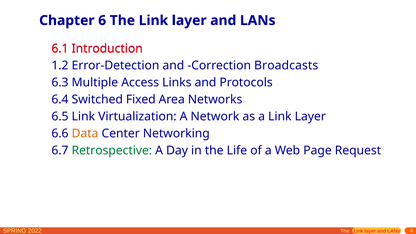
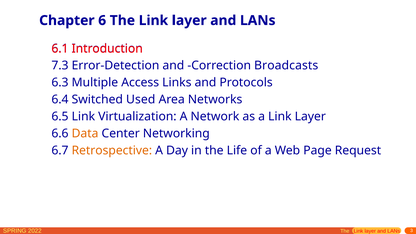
1.2: 1.2 -> 7.3 (60, 66)
Fixed: Fixed -> Used (141, 100)
Retrospective colour: green -> orange (112, 150)
